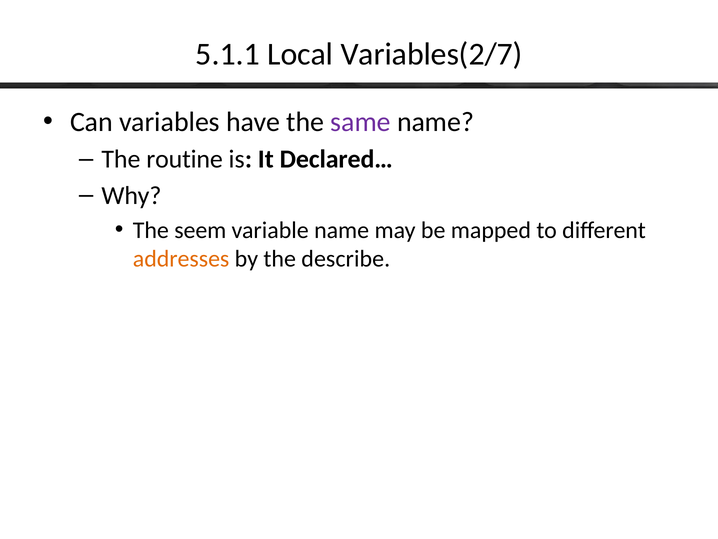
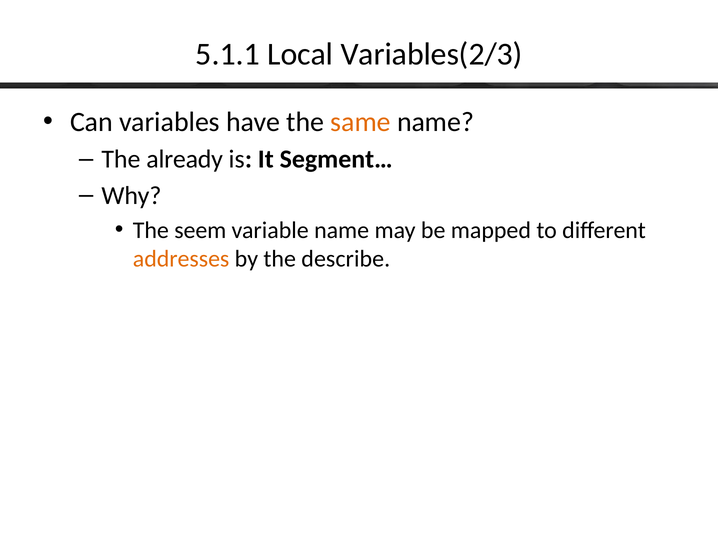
Variables(2/7: Variables(2/7 -> Variables(2/3 (431, 54)
same colour: purple -> orange (361, 122)
routine: routine -> already (185, 159)
Declared…: Declared… -> Segment… (336, 159)
